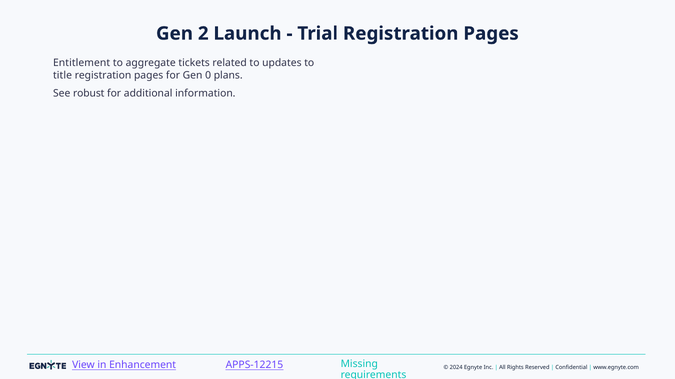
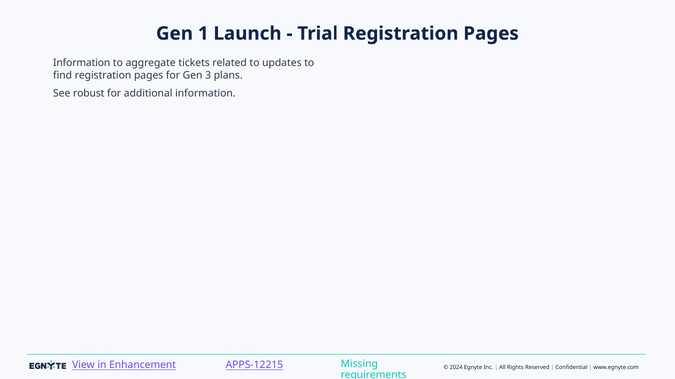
2: 2 -> 1 (203, 34)
Entitlement: Entitlement -> Information (82, 63)
title: title -> find (63, 76)
0: 0 -> 3 (208, 76)
